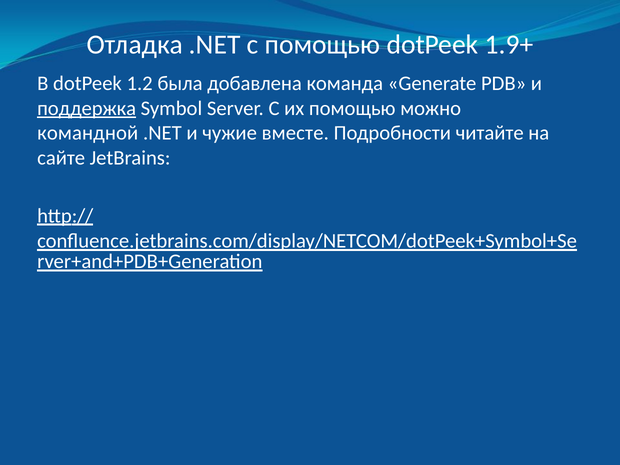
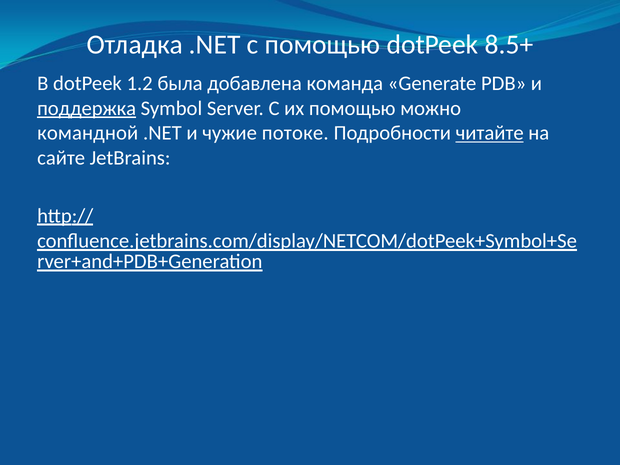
1.9+: 1.9+ -> 8.5+ (509, 44)
вместе: вместе -> потоке (295, 133)
читайте underline: none -> present (490, 133)
